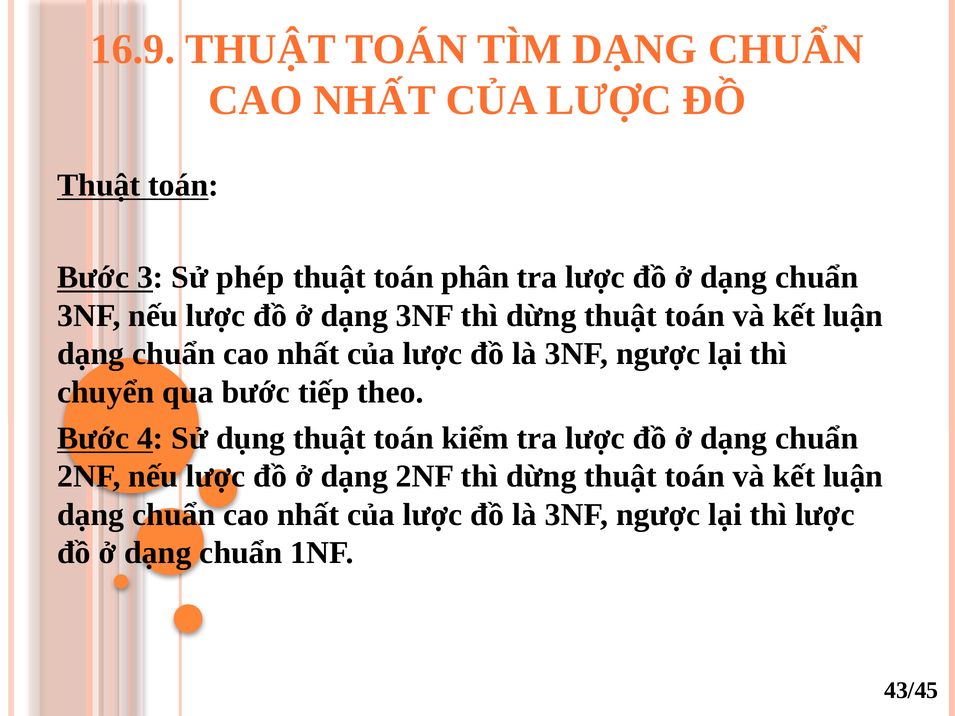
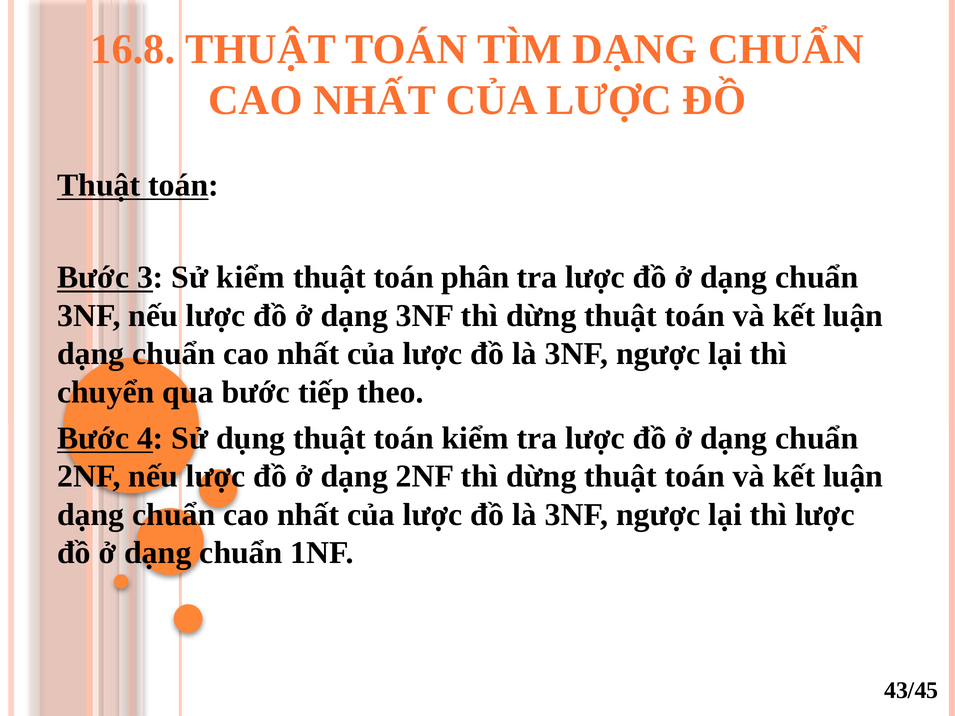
16.9: 16.9 -> 16.8 (133, 49)
Sử phép: phép -> kiểm (251, 278)
